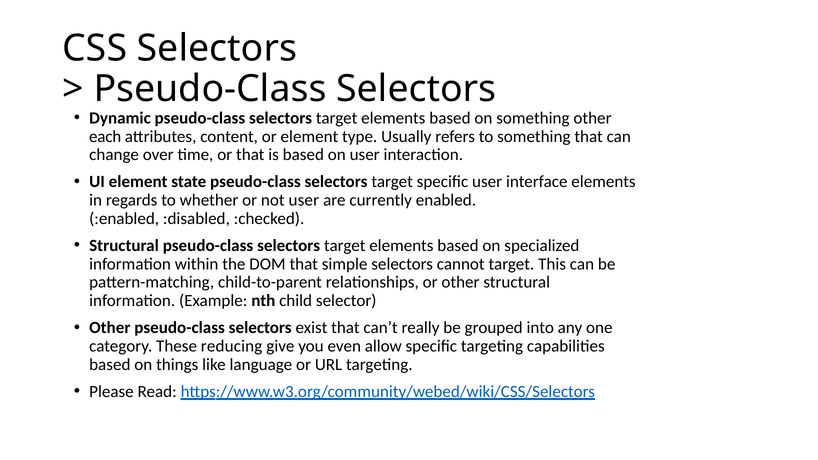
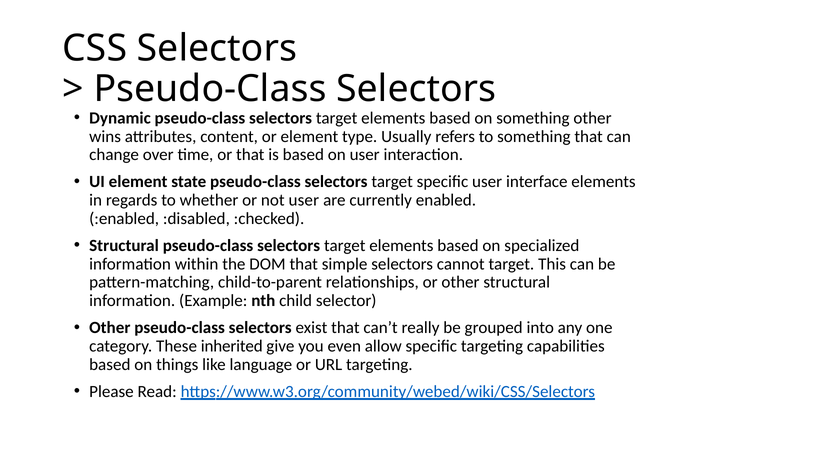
each: each -> wins (105, 136)
reducing: reducing -> inherited (232, 346)
